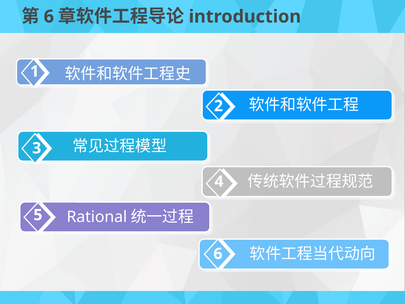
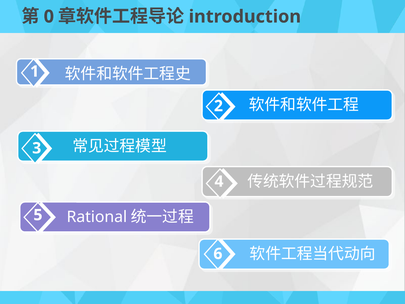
6: 6 -> 0 (49, 17)
